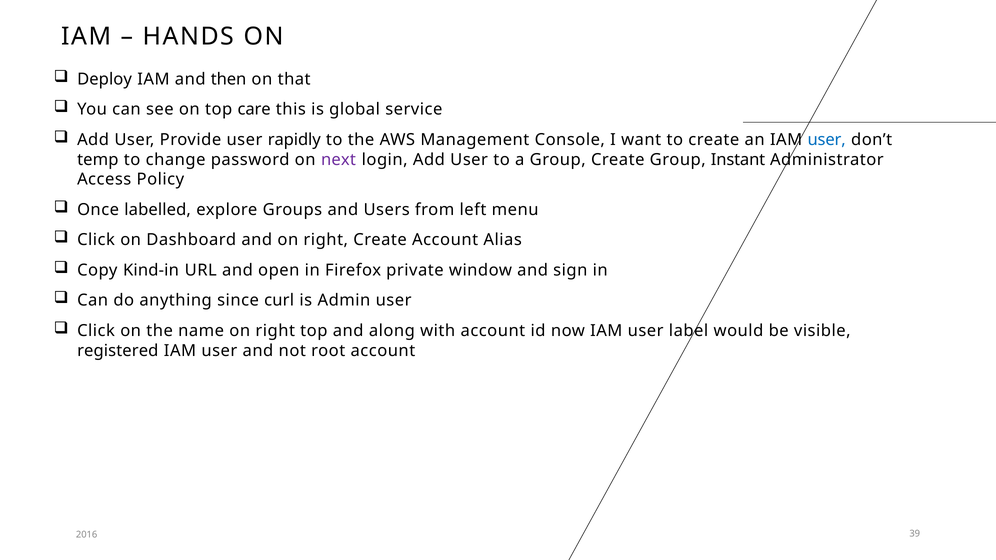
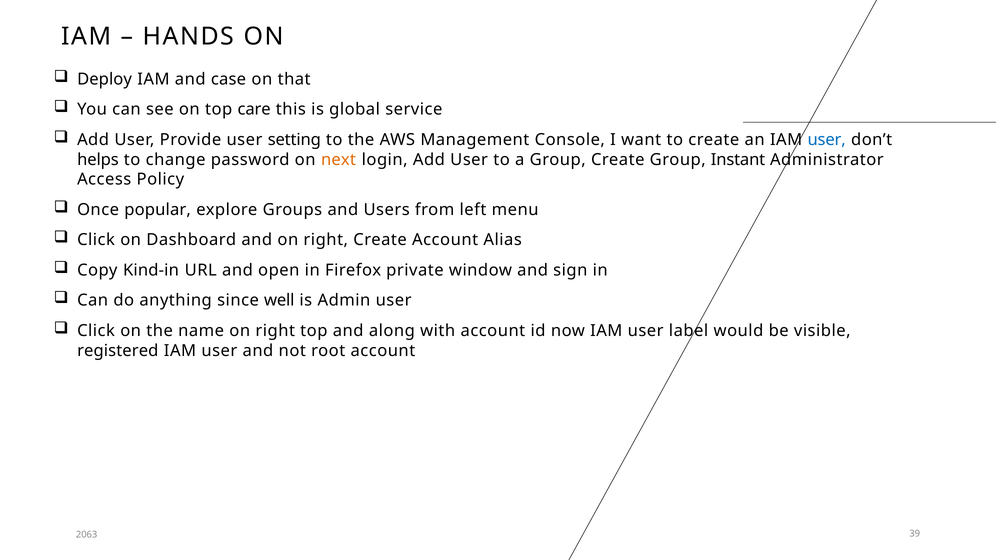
then: then -> case (228, 79)
rapidly: rapidly -> setting (294, 140)
temp: temp -> helps (98, 160)
next colour: purple -> orange (338, 160)
labelled: labelled -> popular (158, 210)
curl: curl -> well (279, 301)
2016: 2016 -> 2063 (87, 535)
